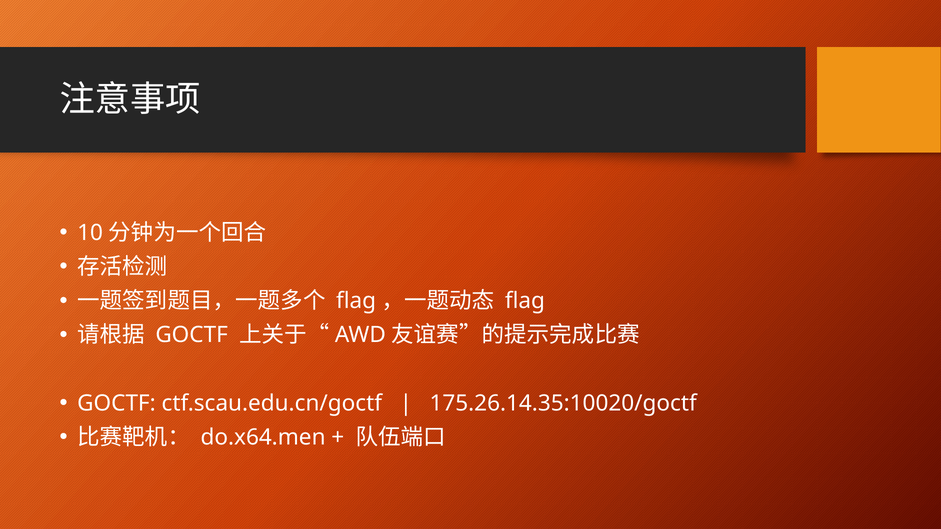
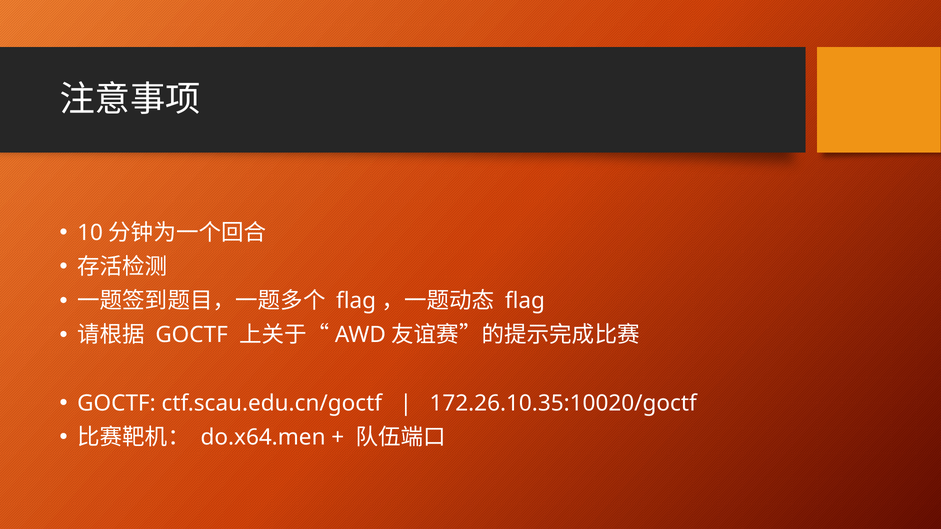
175.26.14.35:10020/goctf: 175.26.14.35:10020/goctf -> 172.26.10.35:10020/goctf (563, 403)
